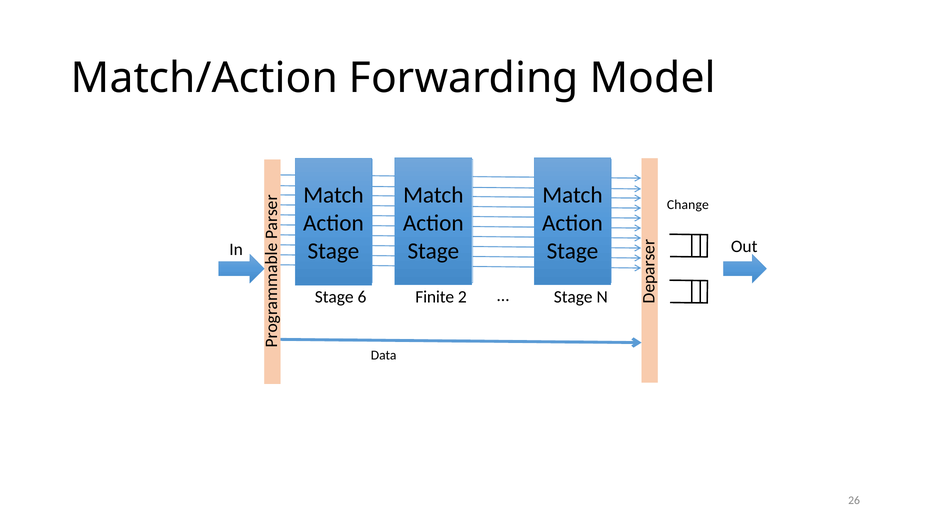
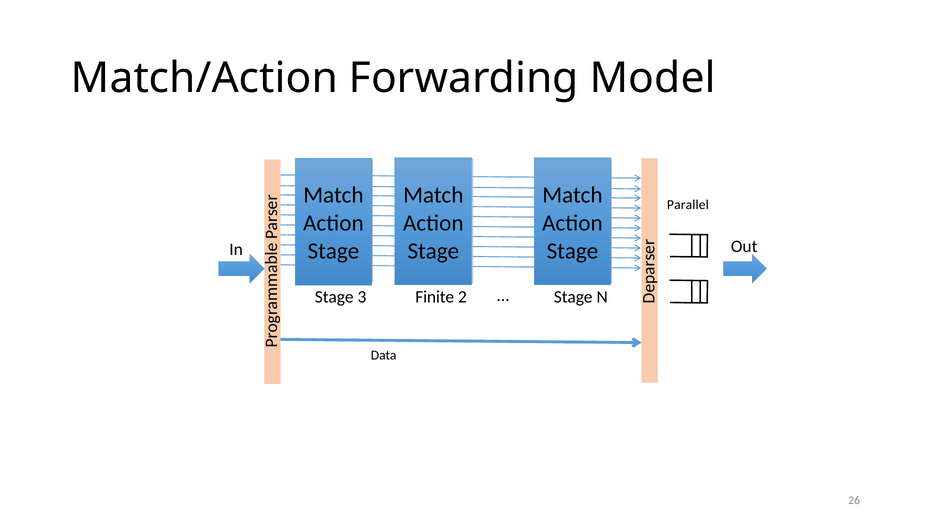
Change: Change -> Parallel (688, 204)
6: 6 -> 3 (362, 297)
